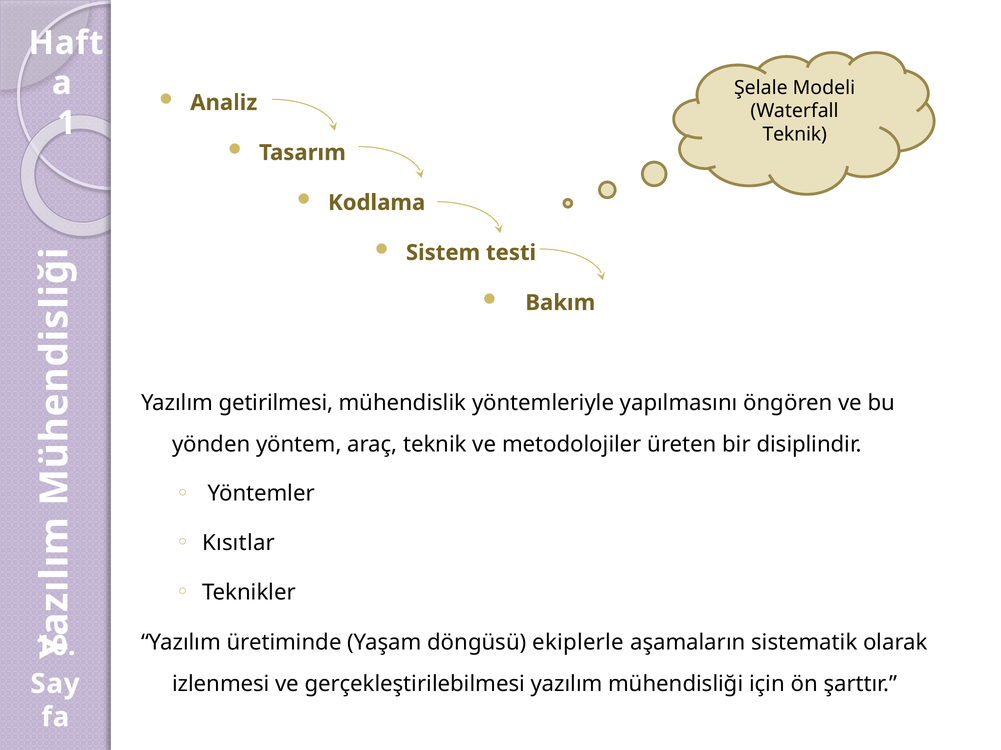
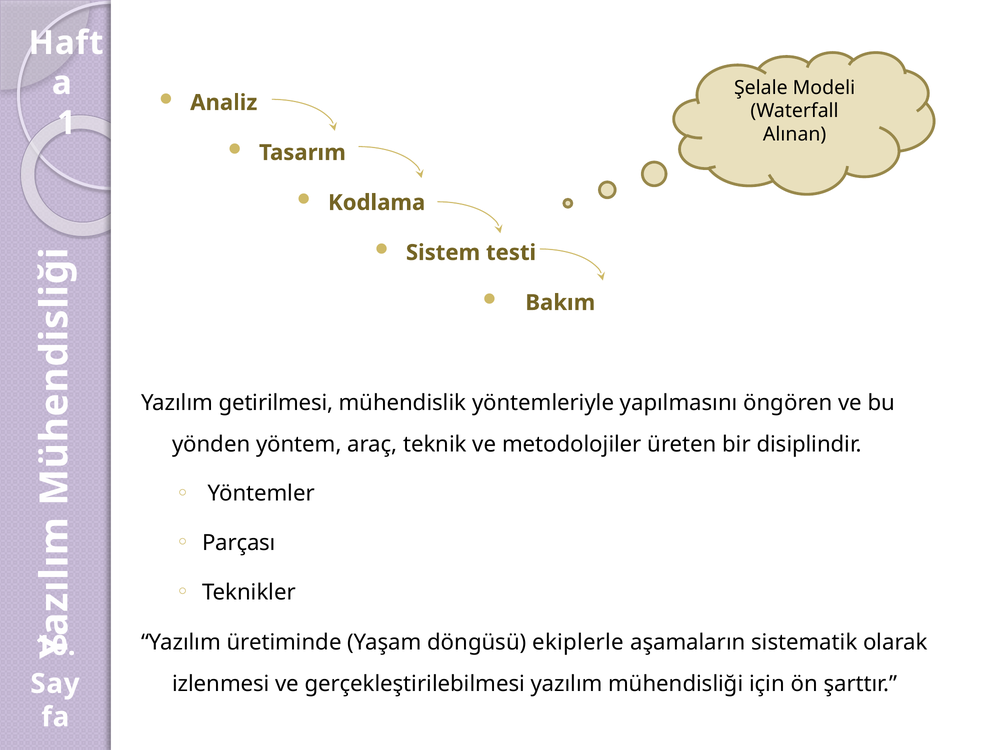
Teknik: Teknik -> Alınan (795, 134)
Kısıtlar: Kısıtlar -> Parçası (239, 543)
